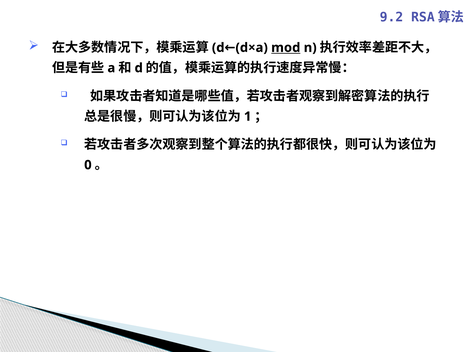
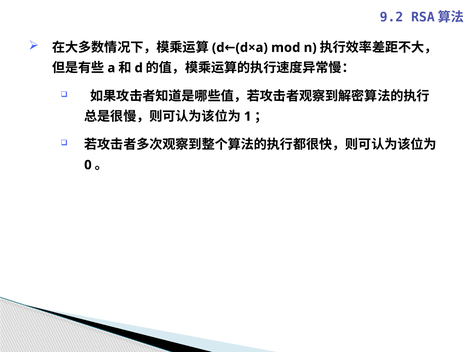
mod underline: present -> none (286, 48)
